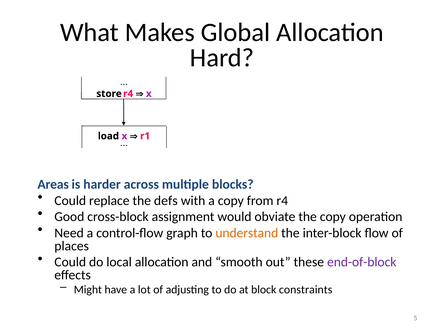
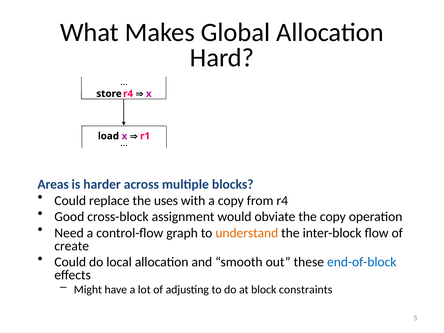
defs: defs -> uses (166, 201)
places: places -> create (72, 246)
end-of-block colour: purple -> blue (362, 262)
